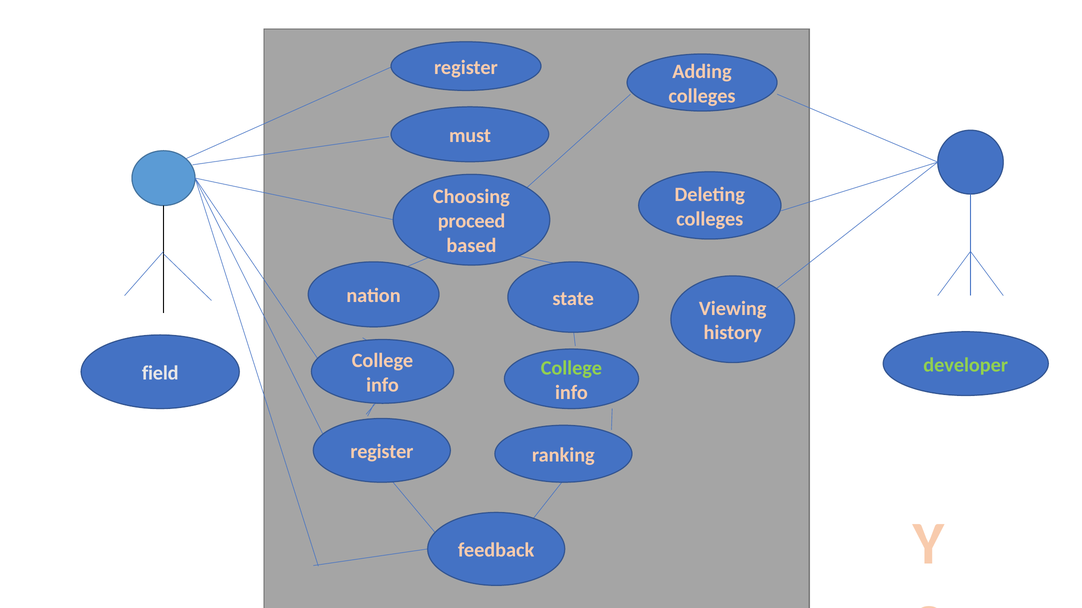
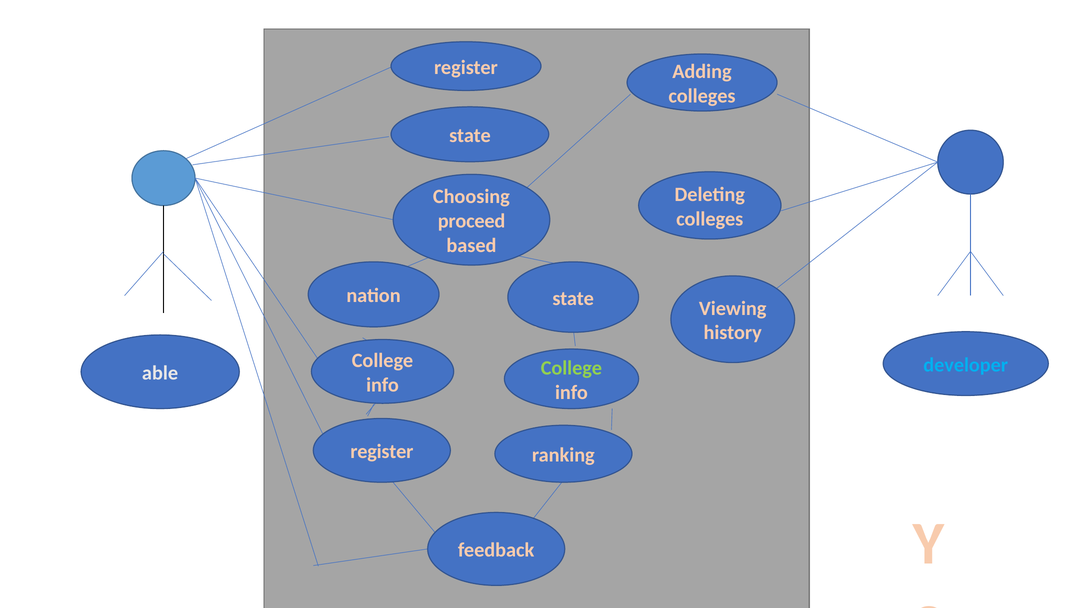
must: must -> state (470, 136)
developer colour: light green -> light blue (966, 365)
field: field -> able (160, 374)
